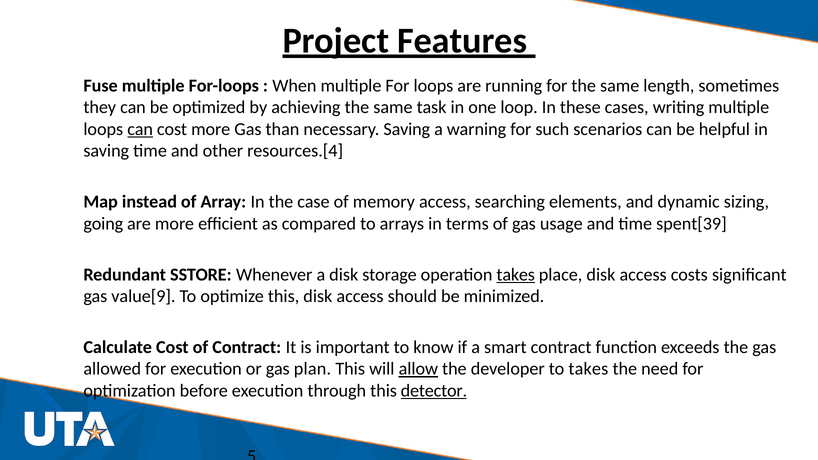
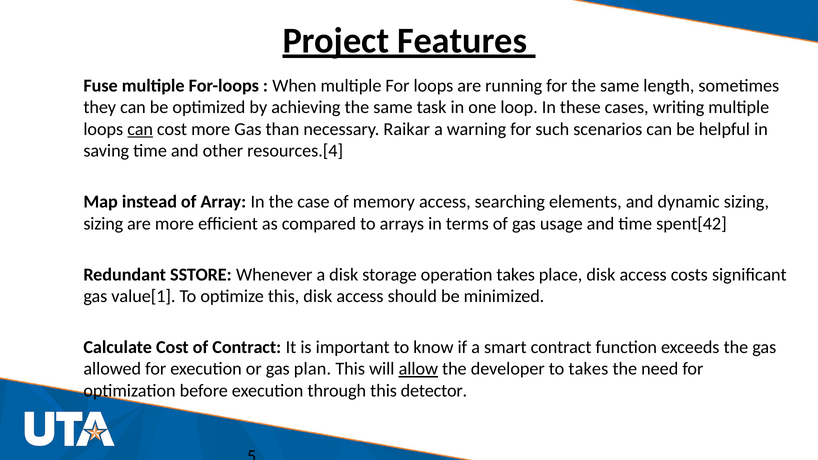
necessary Saving: Saving -> Raikar (407, 129)
going: going -> sizing (103, 224)
spent[39: spent[39 -> spent[42 (691, 224)
takes underline: present -> none (516, 275)
value[9: value[9 -> value[1 (143, 296)
detector underline: present -> none (434, 391)
